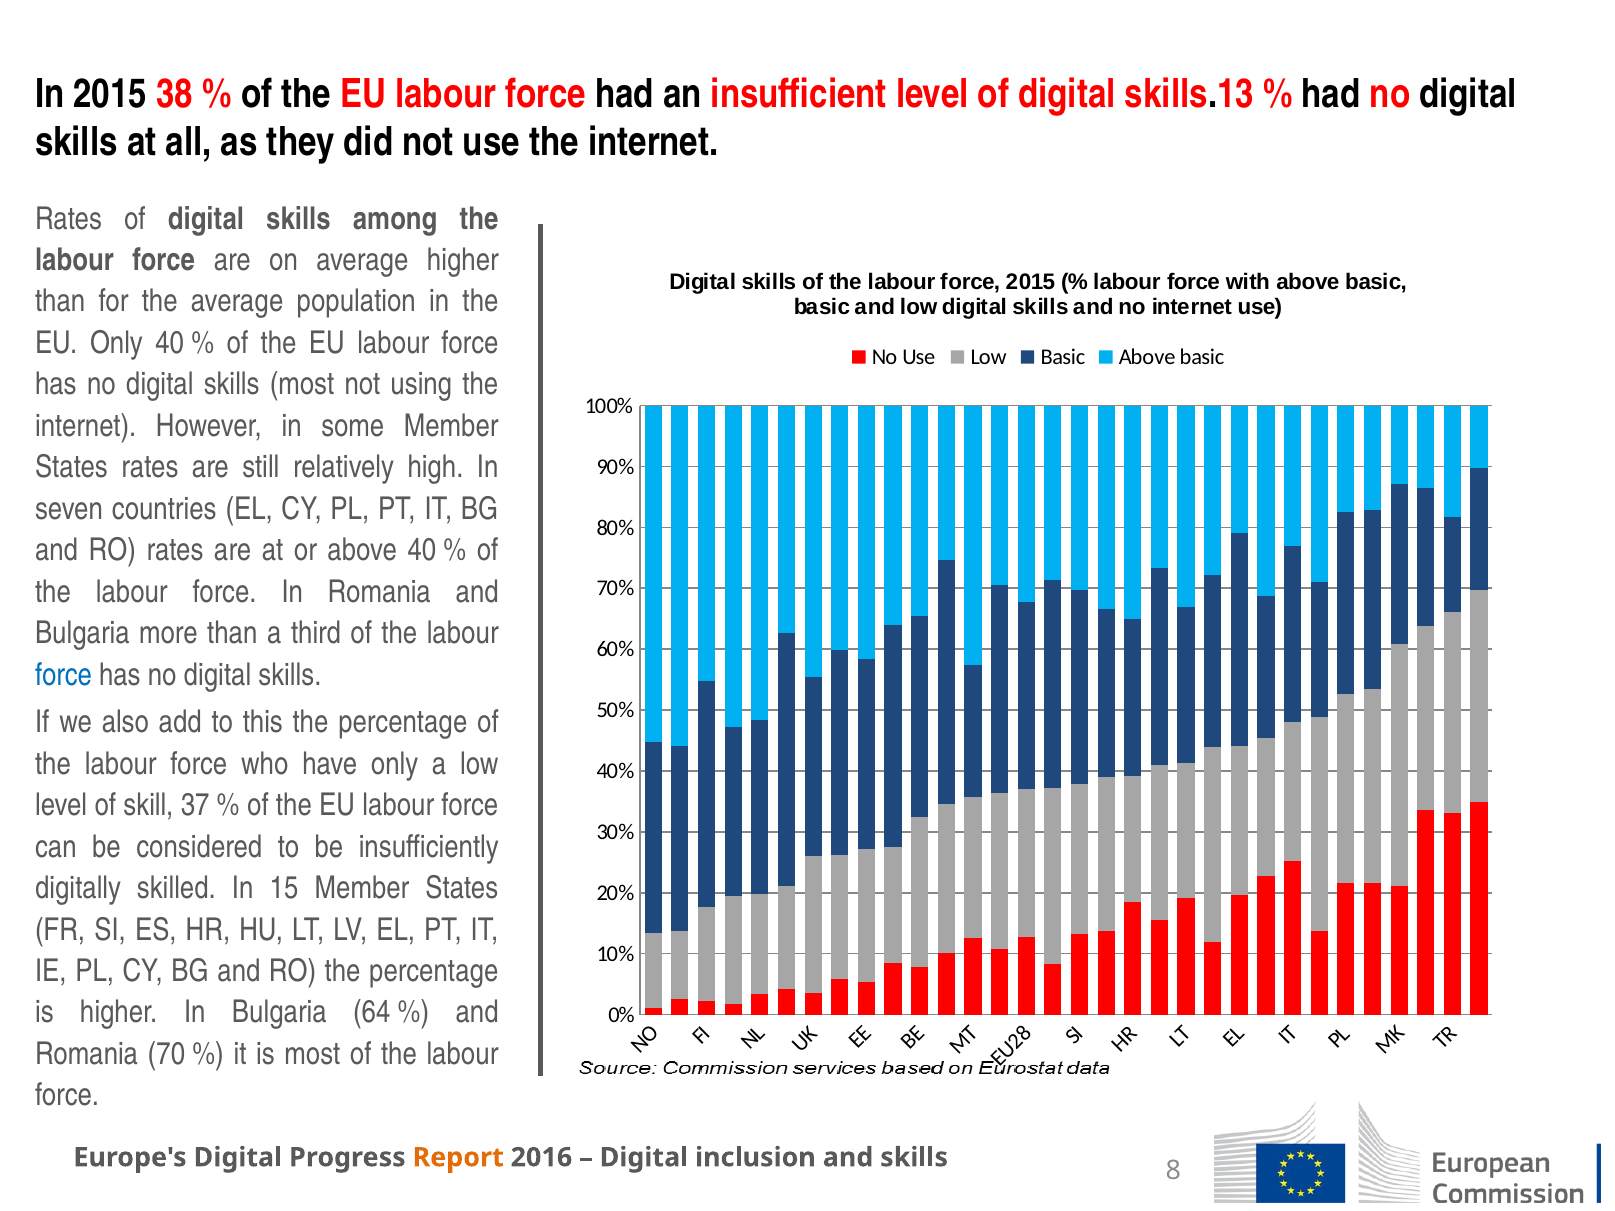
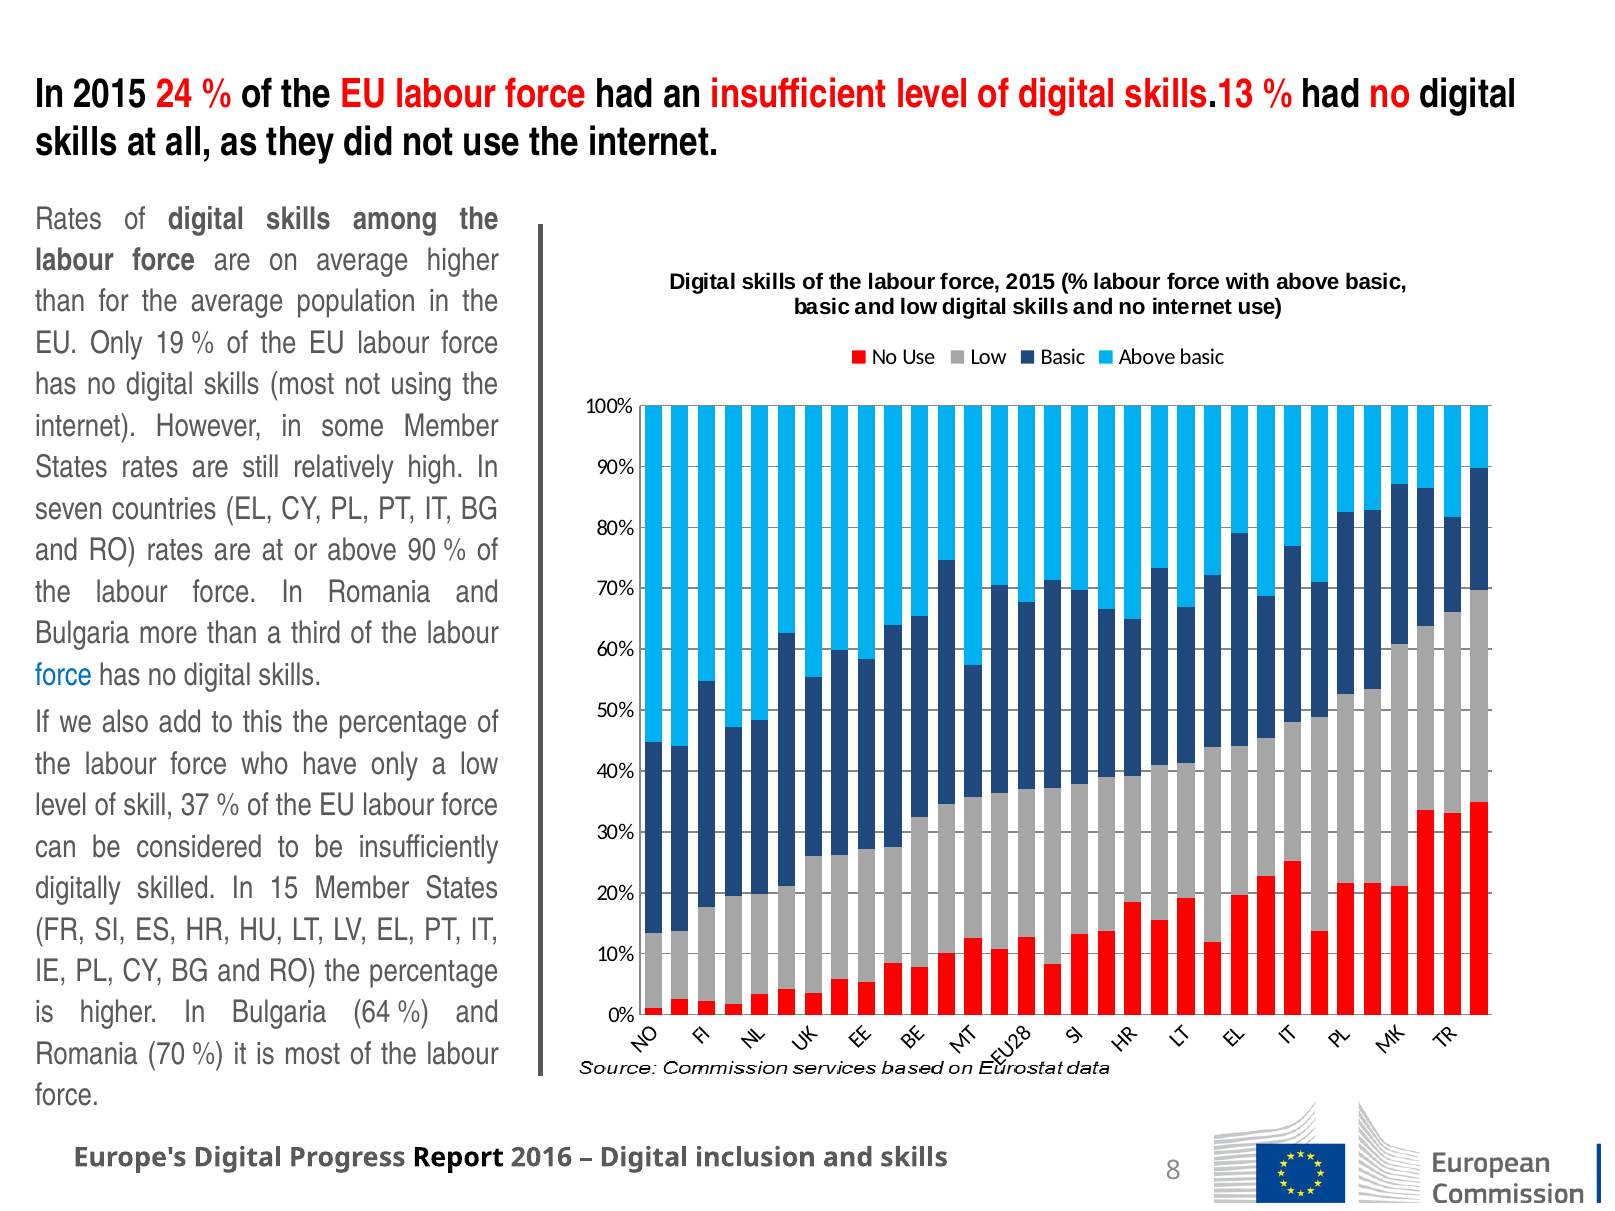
38: 38 -> 24 (175, 94)
Only 40: 40 -> 19 (170, 343)
above 40: 40 -> 90 (422, 550)
Report colour: orange -> black (458, 1158)
